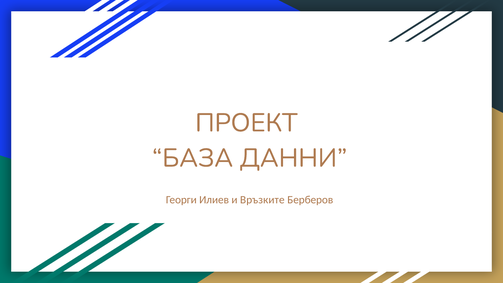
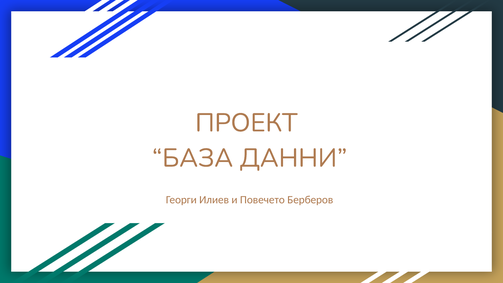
Връзките: Връзките -> Повечето (262, 200)
